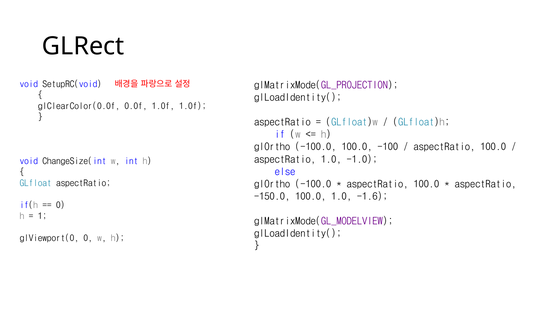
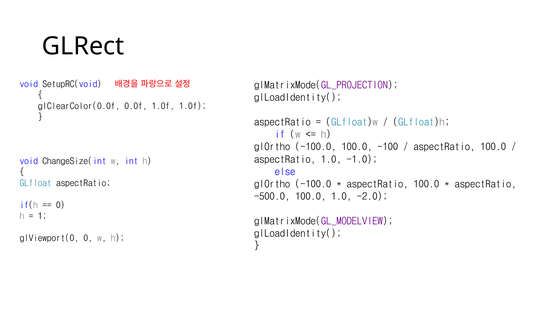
-150.0: -150.0 -> -500.0 (272, 196)
-1.6: -1.6 -> -2.0 (372, 196)
